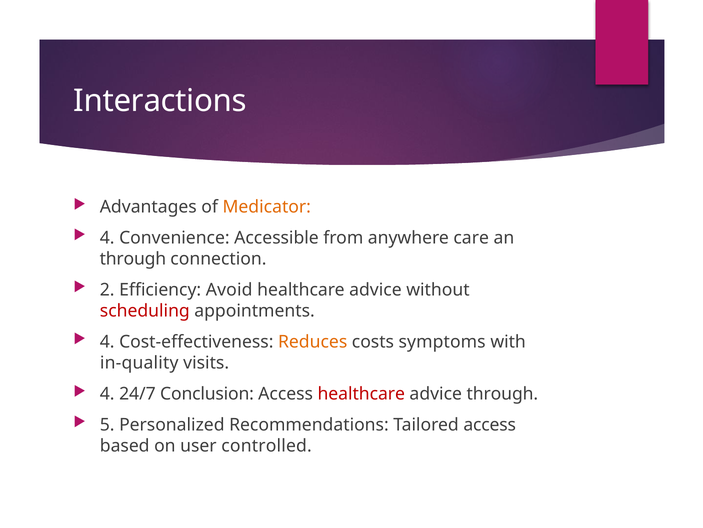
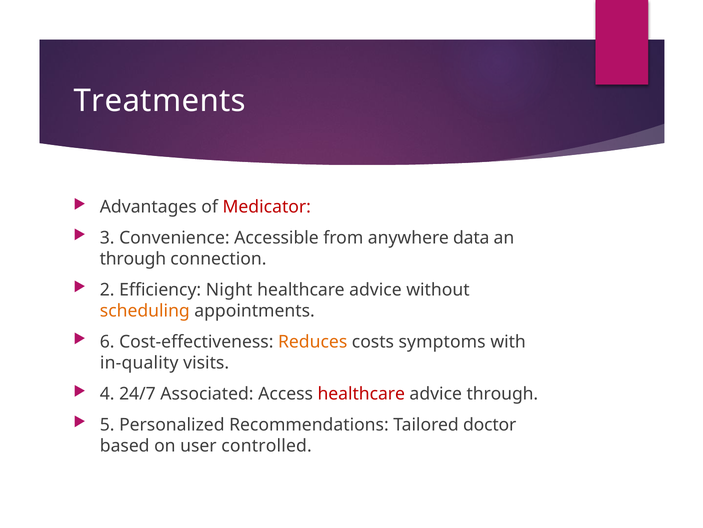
Interactions: Interactions -> Treatments (160, 101)
Medicator colour: orange -> red (267, 207)
4: 4 -> 3 (107, 238)
care: care -> data (471, 238)
Avoid: Avoid -> Night (229, 289)
scheduling colour: red -> orange (145, 311)
4: 4 -> 6 (107, 341)
Conclusion: Conclusion -> Associated (207, 393)
Tailored access: access -> doctor (490, 424)
